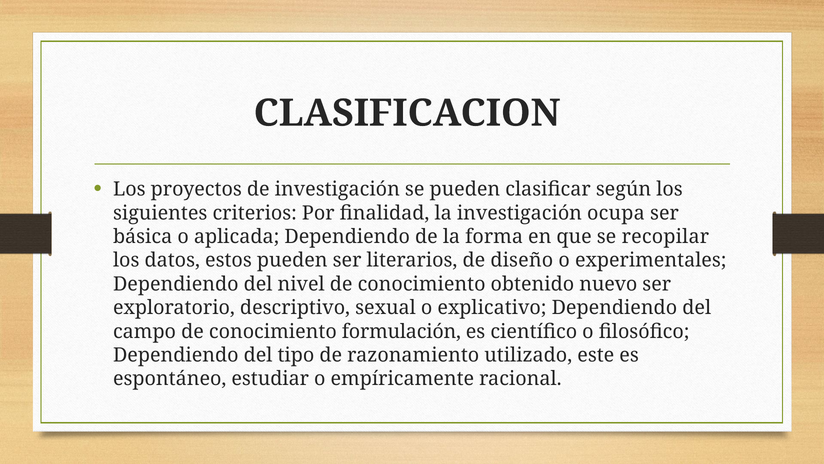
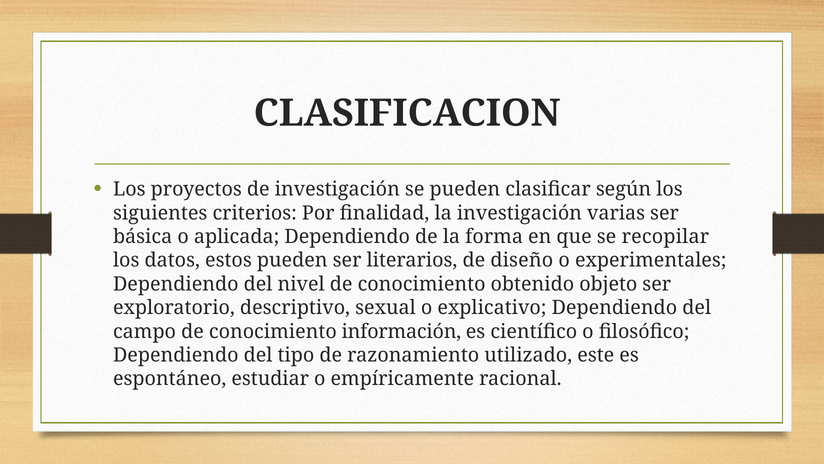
ocupa: ocupa -> varias (616, 213)
nuevo: nuevo -> objeto (608, 284)
formulación: formulación -> información (401, 331)
